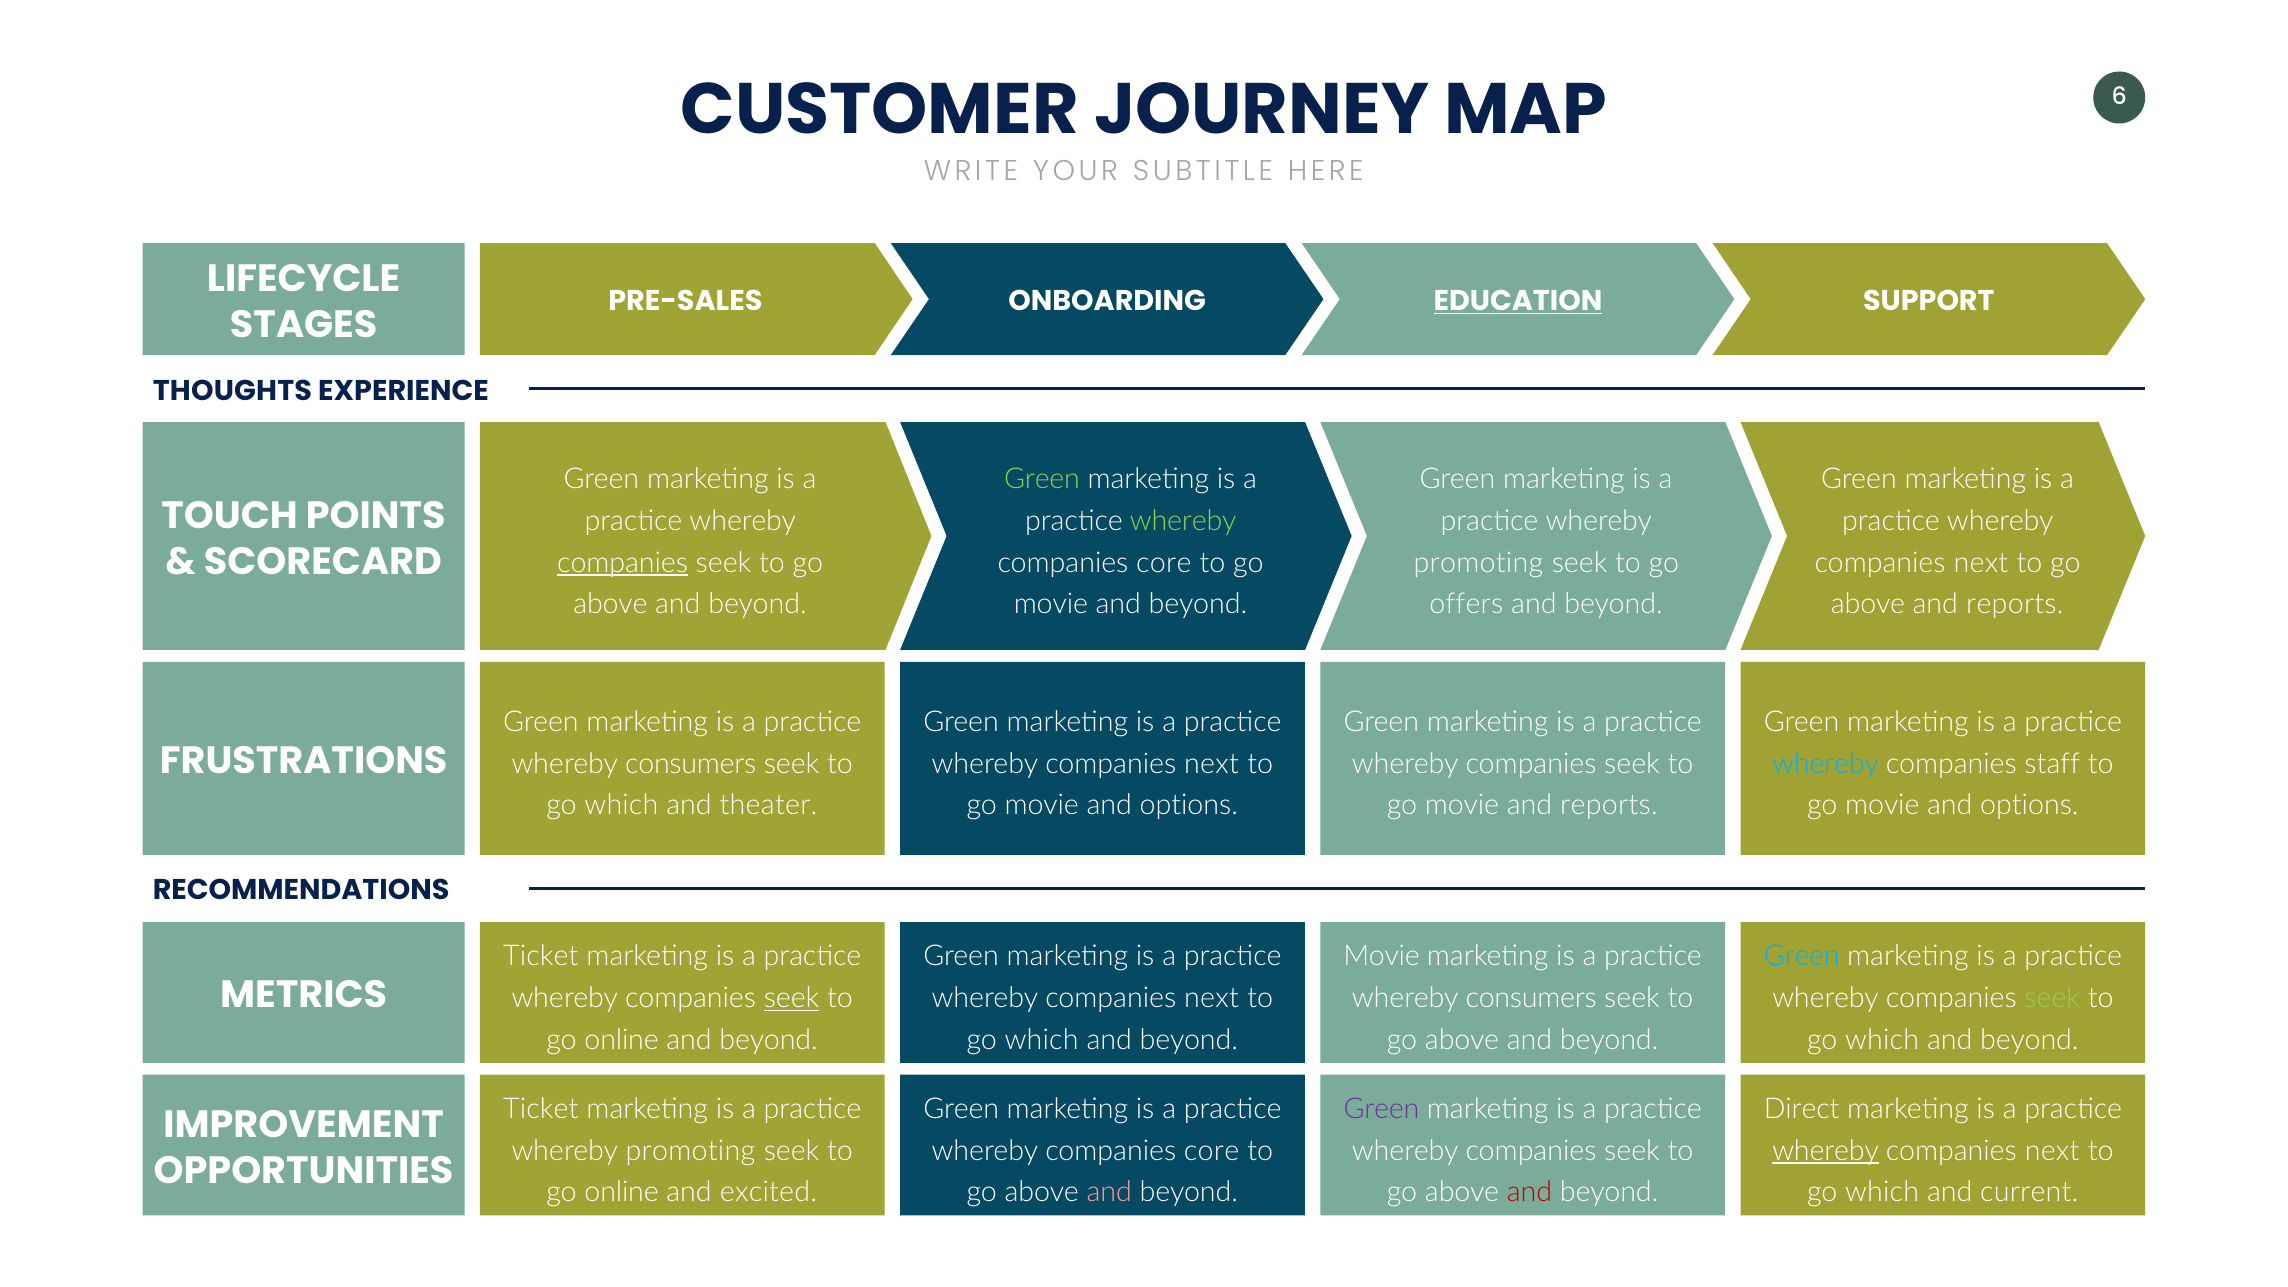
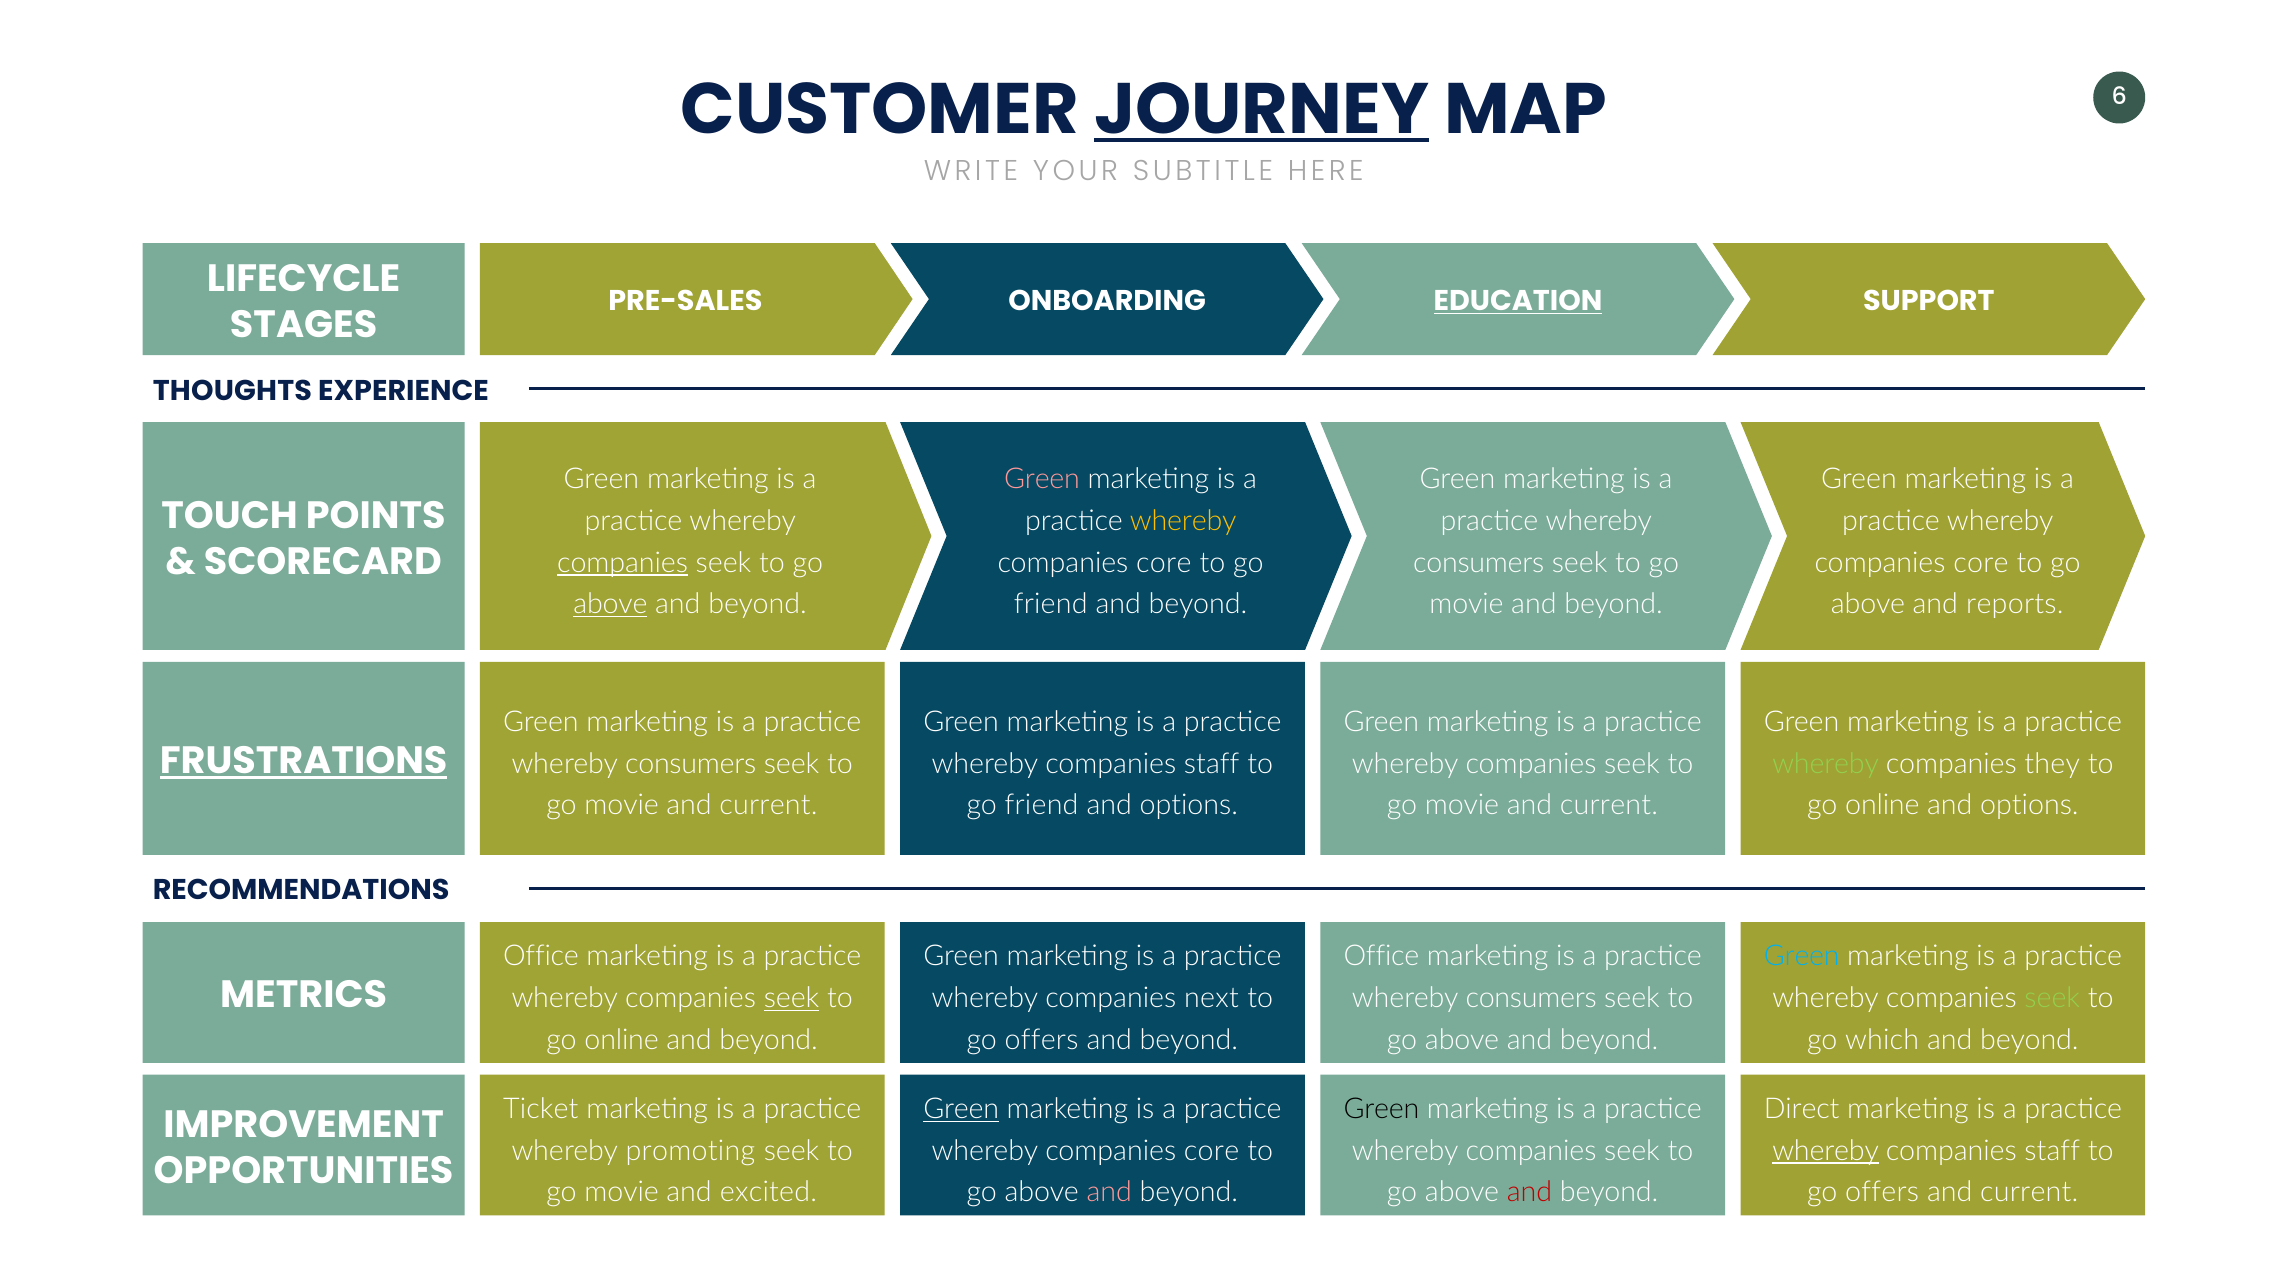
JOURNEY underline: none -> present (1262, 110)
Green colour: light green -> pink (1042, 479)
whereby colour: light green -> yellow (1183, 521)
promoting: promoting -> consumers (1479, 563)
next: next -> core (1981, 563)
above underline: none -> present (610, 604)
movie: movie -> friend (1051, 604)
offers: offers -> movie (1466, 604)
next: next -> staff (1212, 764)
whereby colour: light blue -> light green (1826, 764)
staff: staff -> they (2052, 764)
FRUSTRATIONS underline: none -> present (304, 761)
which: which -> movie (622, 805)
theater: theater -> current (769, 805)
movie: movie -> friend (1042, 805)
reports: reports -> current (1609, 805)
movie: movie -> online (1882, 805)
Ticket: Ticket -> Office (541, 957)
Movie: Movie -> Office (1381, 957)
which: which -> offers (1042, 1040)
Green underline: none -> present (961, 1109)
Green colour: purple -> black (1381, 1109)
next: next -> staff (2052, 1151)
online: online -> movie (622, 1193)
which: which -> offers (1882, 1193)
